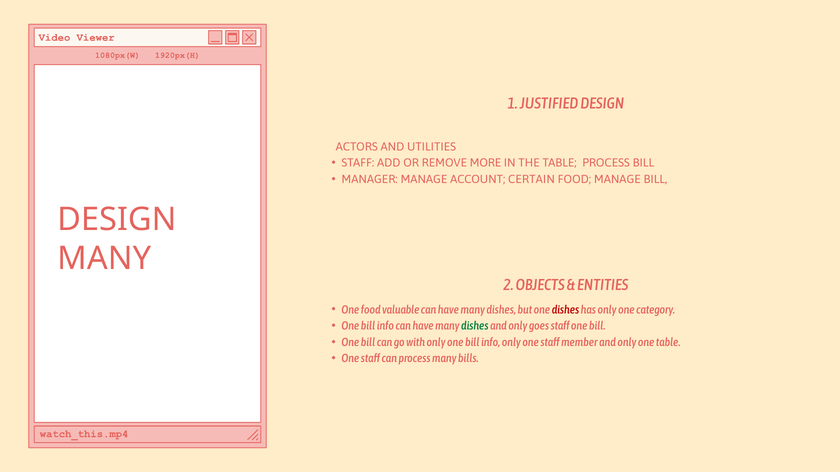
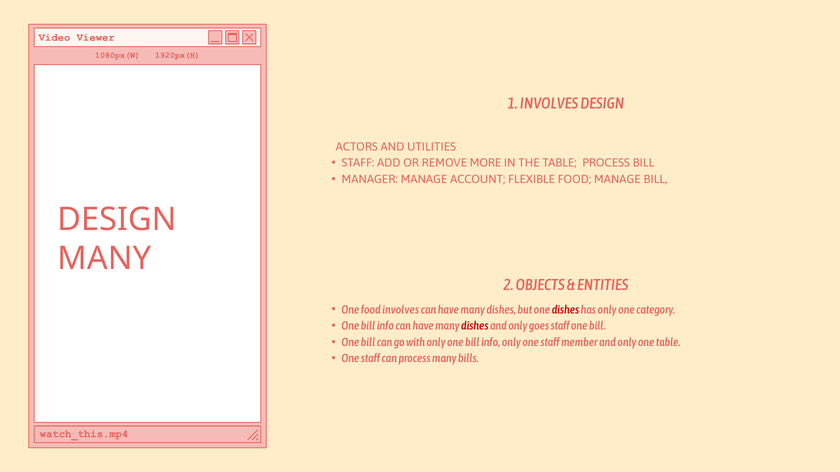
1 JUSTIFIED: JUSTIFIED -> INVOLVES (549, 104)
CERTAIN: CERTAIN -> FLEXIBLE (532, 180)
food valuable: valuable -> involves (401, 310)
dishes colour: green -> red (475, 326)
